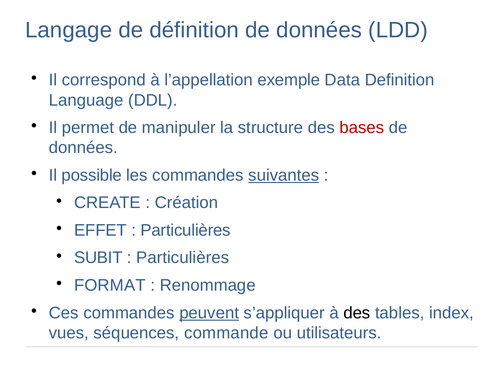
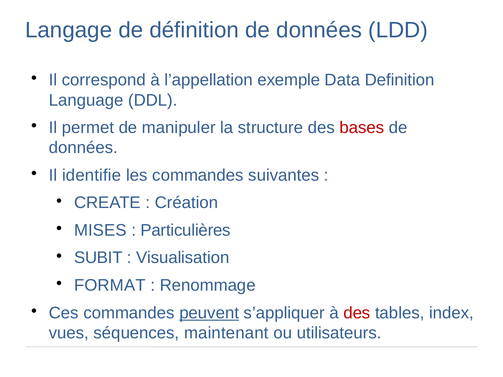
possible: possible -> identifie (92, 175)
suivantes underline: present -> none (284, 175)
EFFET: EFFET -> MISES (100, 230)
Particulières: Particulières -> Visualisation (183, 258)
des colour: black -> red (357, 313)
commande: commande -> maintenant (226, 333)
